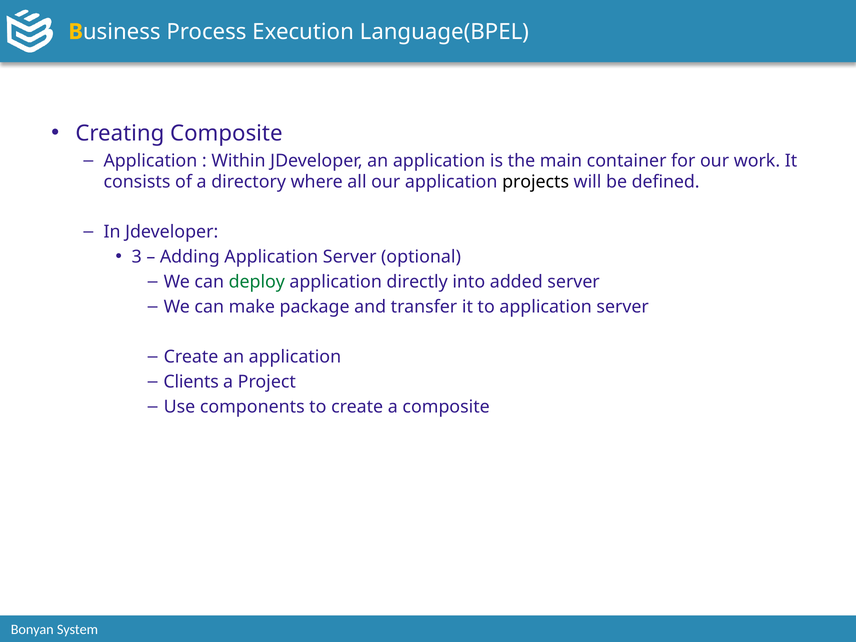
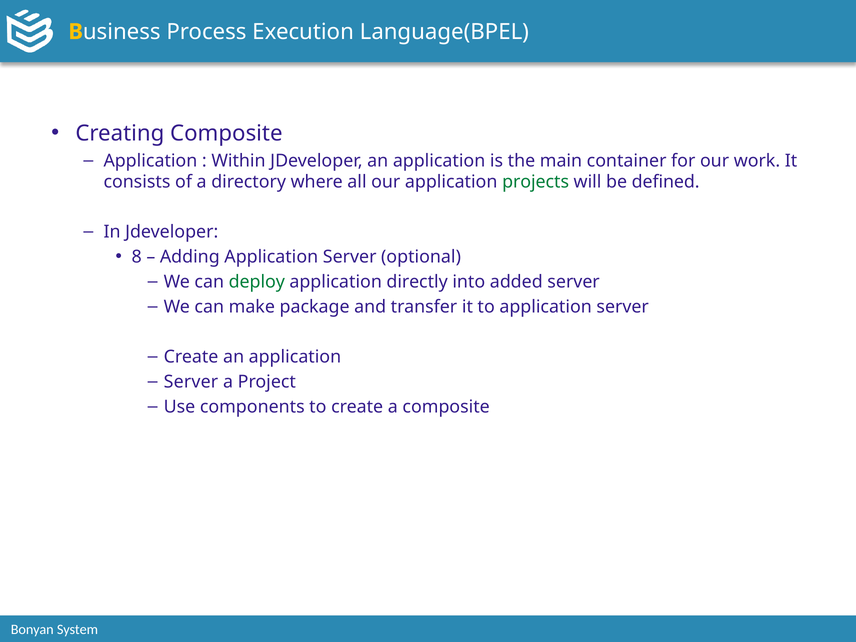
projects colour: black -> green (536, 182)
3: 3 -> 8 (137, 257)
Clients: Clients -> Server (191, 382)
